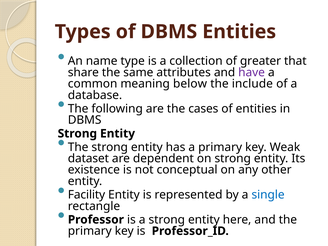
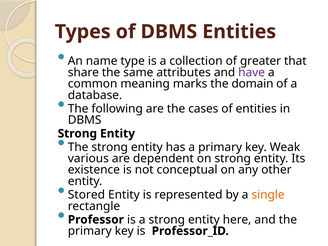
below: below -> marks (190, 84)
include: include -> domain (252, 84)
dataset: dataset -> various (88, 158)
Facility: Facility -> Stored (86, 195)
single colour: blue -> orange (268, 195)
